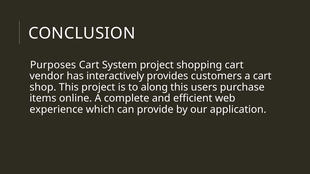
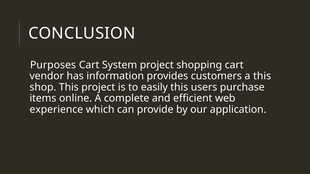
interactively: interactively -> information (115, 76)
a cart: cart -> this (262, 76)
along: along -> easily (154, 87)
